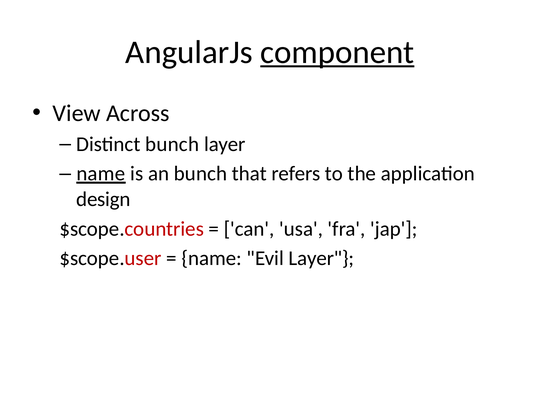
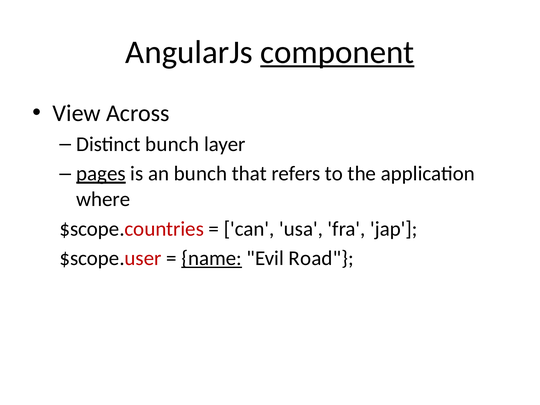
name: name -> pages (101, 174)
design: design -> where (103, 199)
name underline: none -> present (212, 258)
Evil Layer: Layer -> Road (321, 258)
